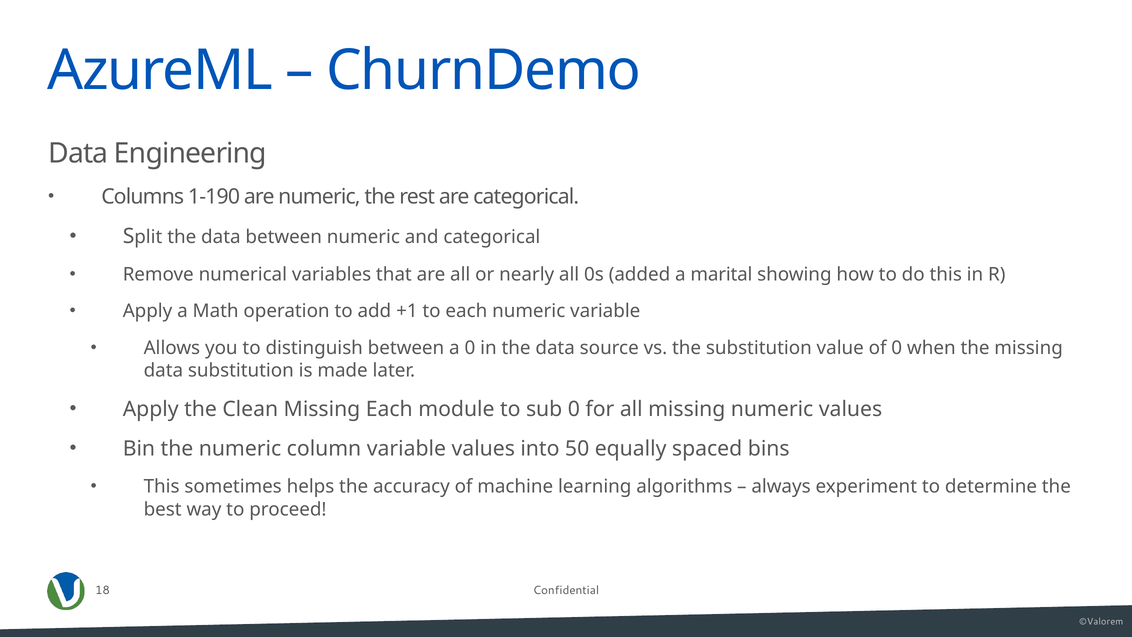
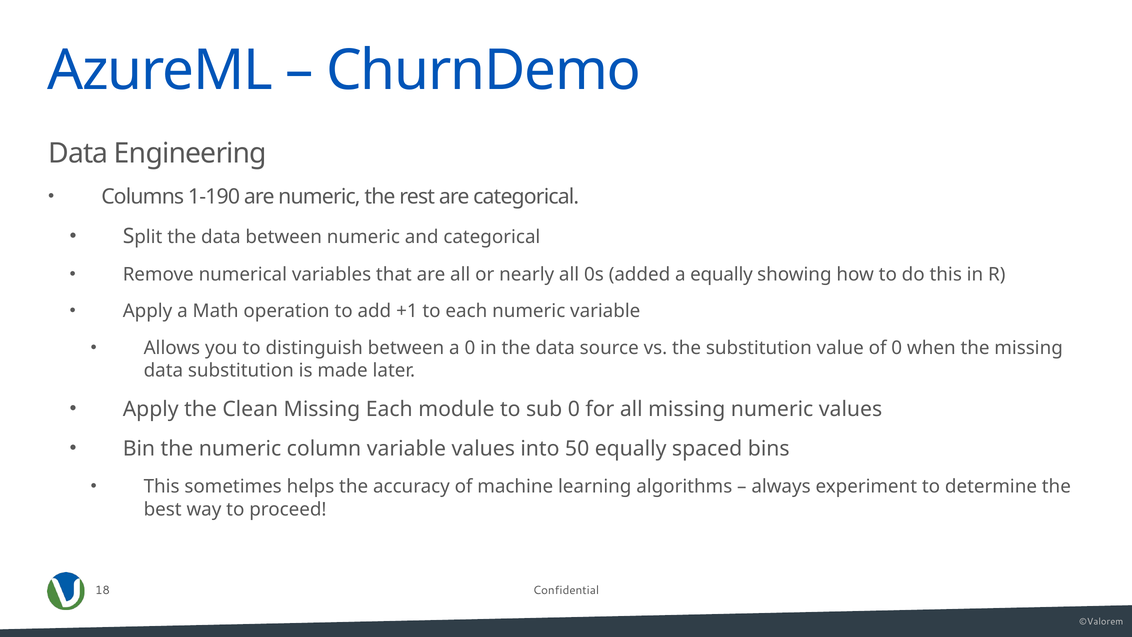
a marital: marital -> equally (721, 274)
